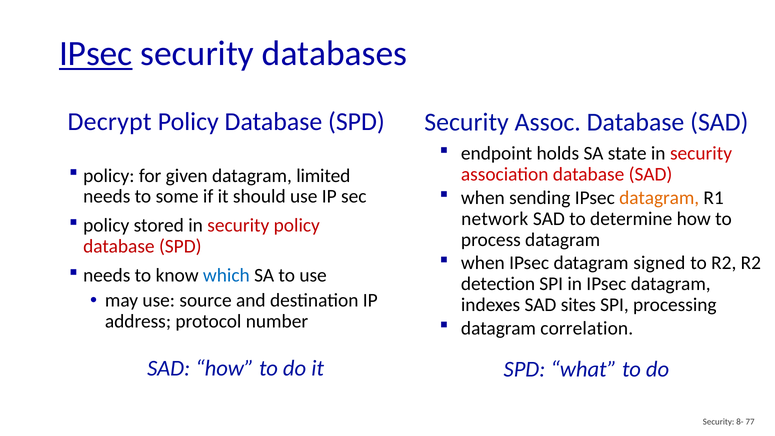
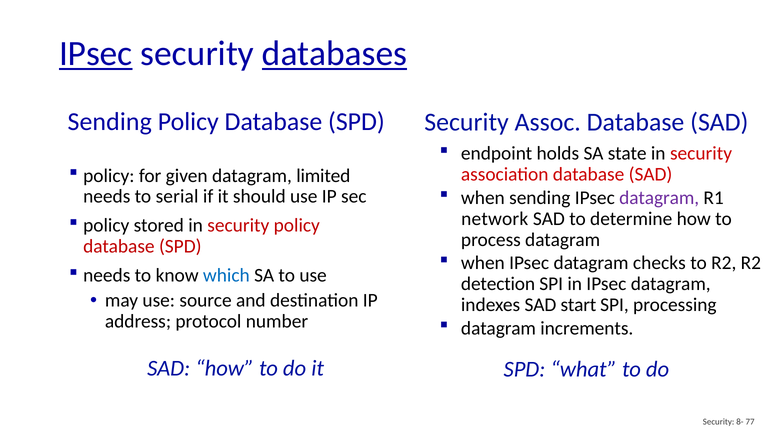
databases underline: none -> present (334, 54)
Decrypt: Decrypt -> Sending (110, 122)
datagram colour: orange -> purple (659, 198)
some: some -> serial (177, 197)
signed: signed -> checks (659, 263)
sites: sites -> start (578, 305)
correlation: correlation -> increments (587, 328)
